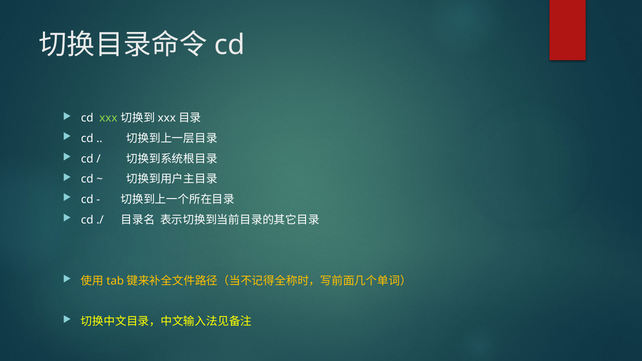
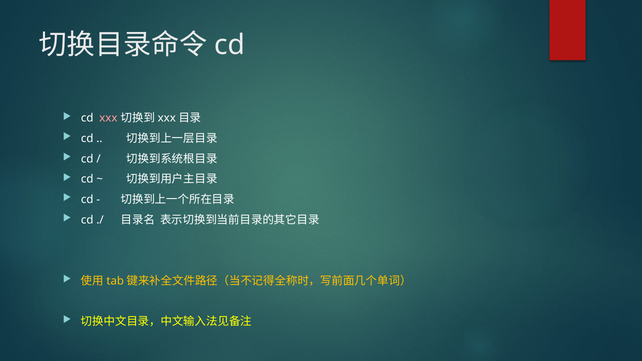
xxx colour: light green -> pink (108, 118)
